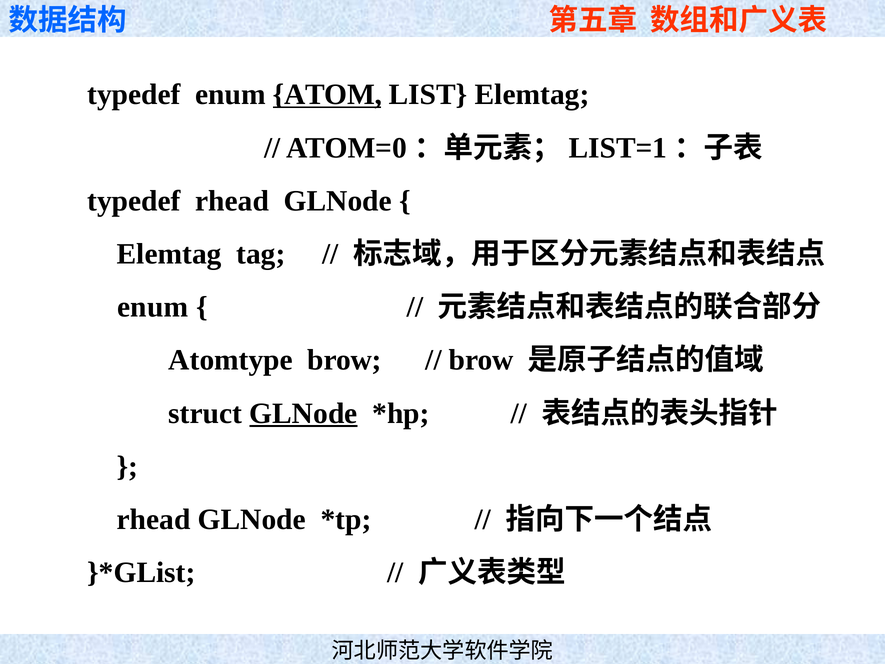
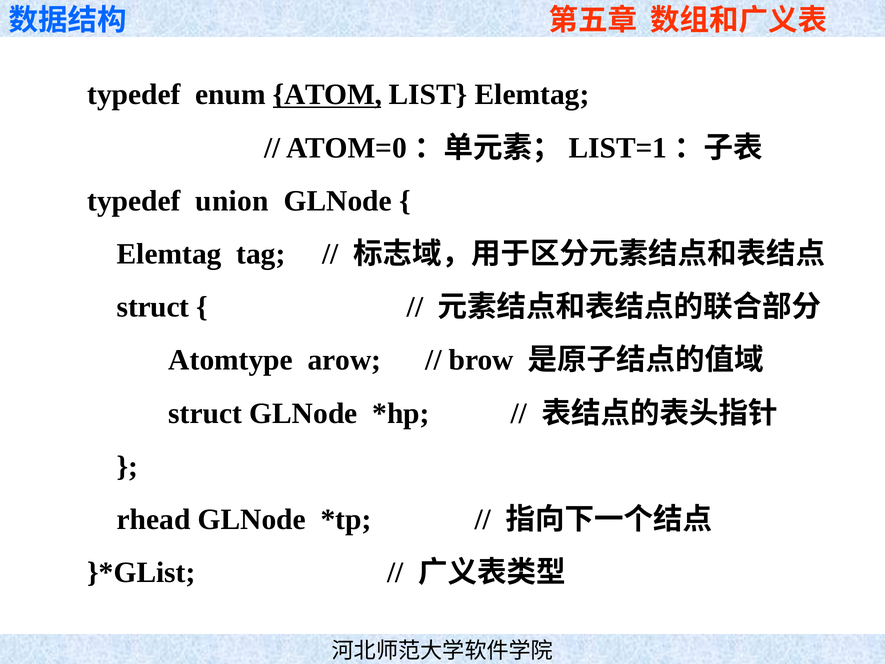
typedef rhead: rhead -> union (232, 201)
enum: enum -> struct (153, 307)
Atomtype brow: brow -> arow (344, 360)
GLNode underline: present -> none (303, 413)
